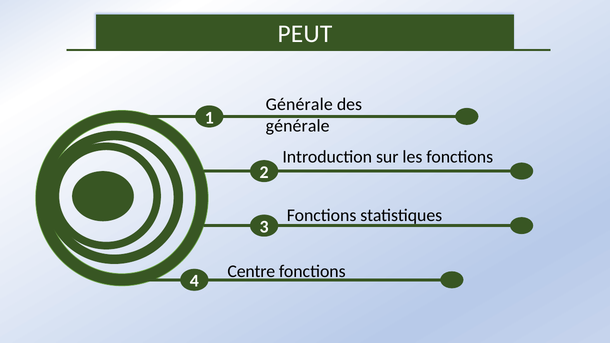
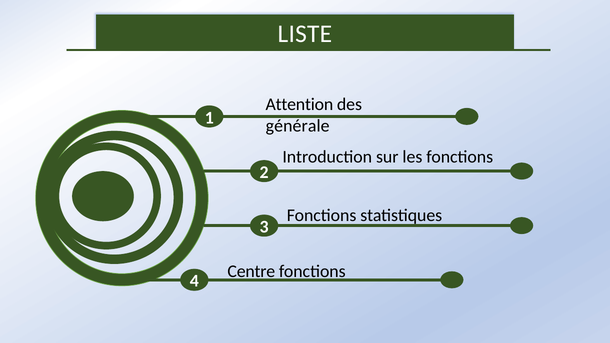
PEUT: PEUT -> LISTE (305, 34)
Générale: Générale -> Attention (299, 104)
